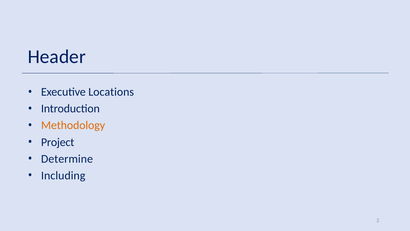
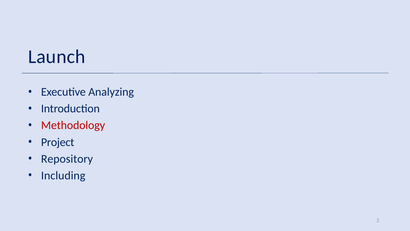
Header: Header -> Launch (57, 57)
Locations: Locations -> Analyzing (111, 92)
Methodology colour: orange -> red (73, 125)
Determine: Determine -> Repository (67, 159)
